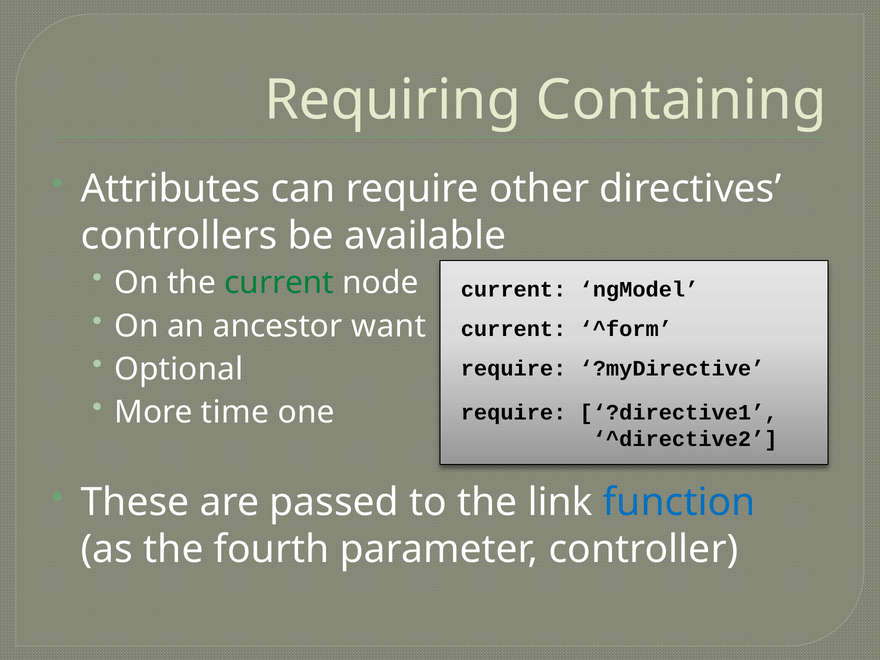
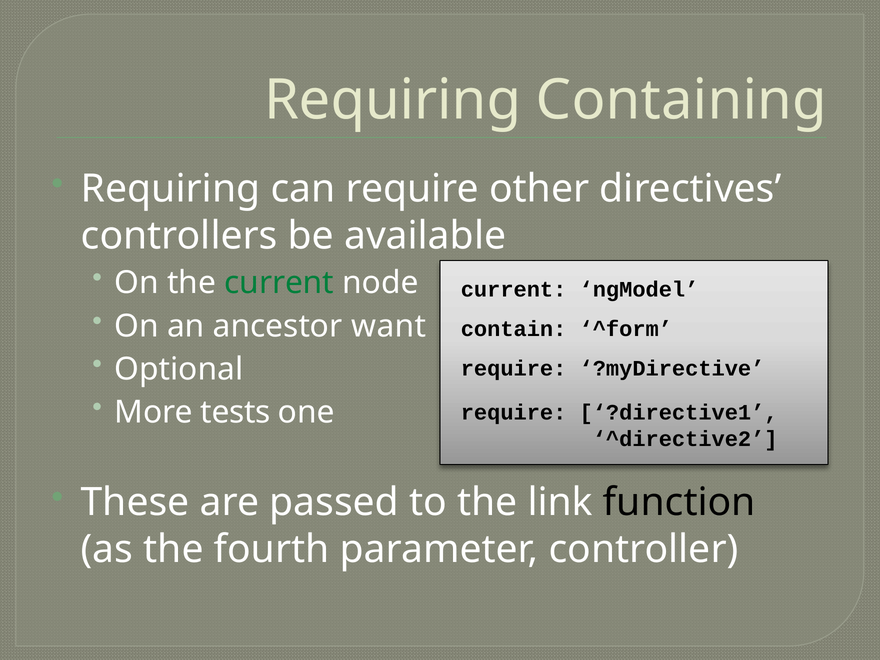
Attributes: Attributes -> Requiring (171, 189)
current: current -> contain (514, 329)
time: time -> tests (235, 412)
function colour: blue -> black (679, 502)
